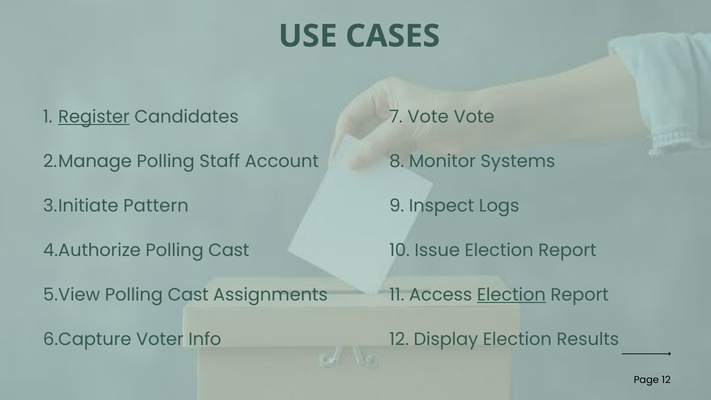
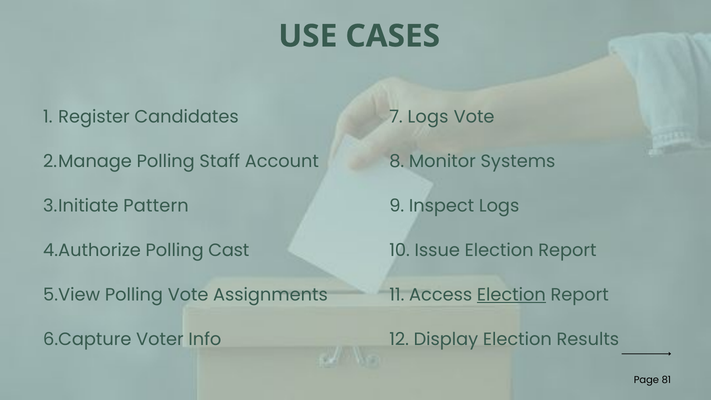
Register underline: present -> none (94, 117)
7 Vote: Vote -> Logs (428, 117)
Cast: Cast -> Vote (188, 295)
Page 12: 12 -> 81 (666, 380)
